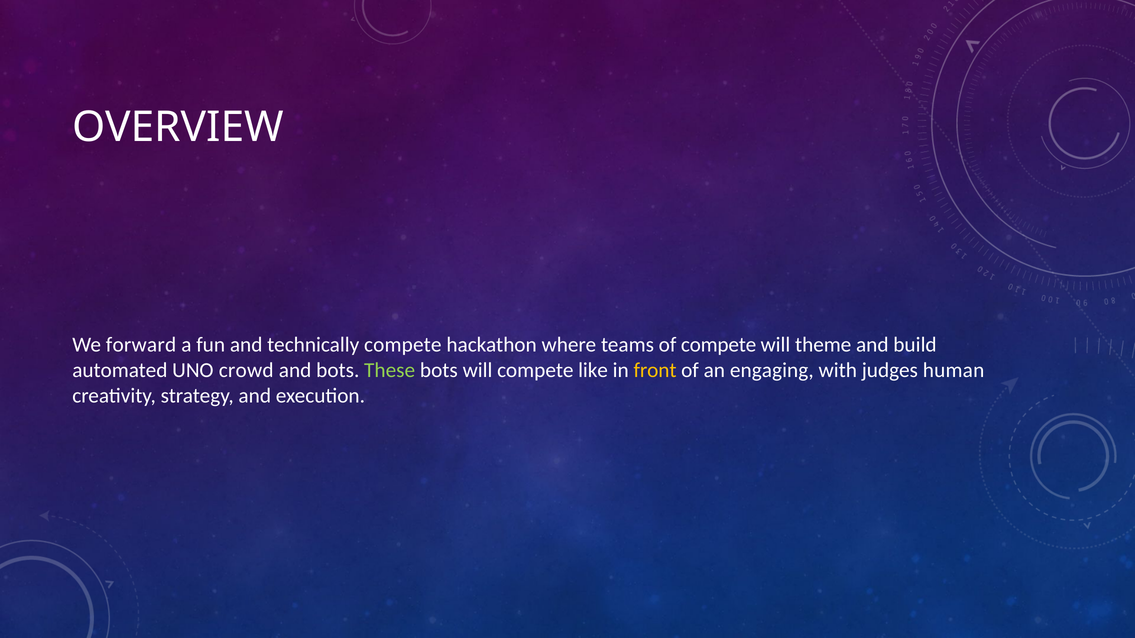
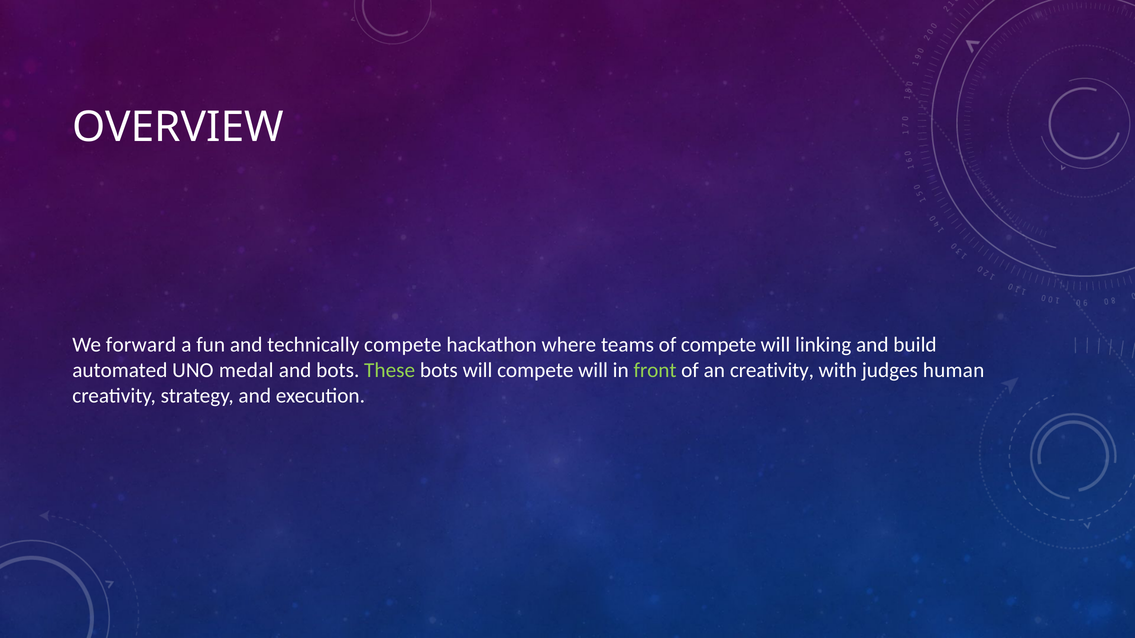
theme: theme -> linking (823, 345)
crowd: crowd -> medal (246, 371)
will compete like: like -> will (593, 371)
front colour: yellow -> light green (655, 371)
an engaging: engaging -> creativity (772, 371)
